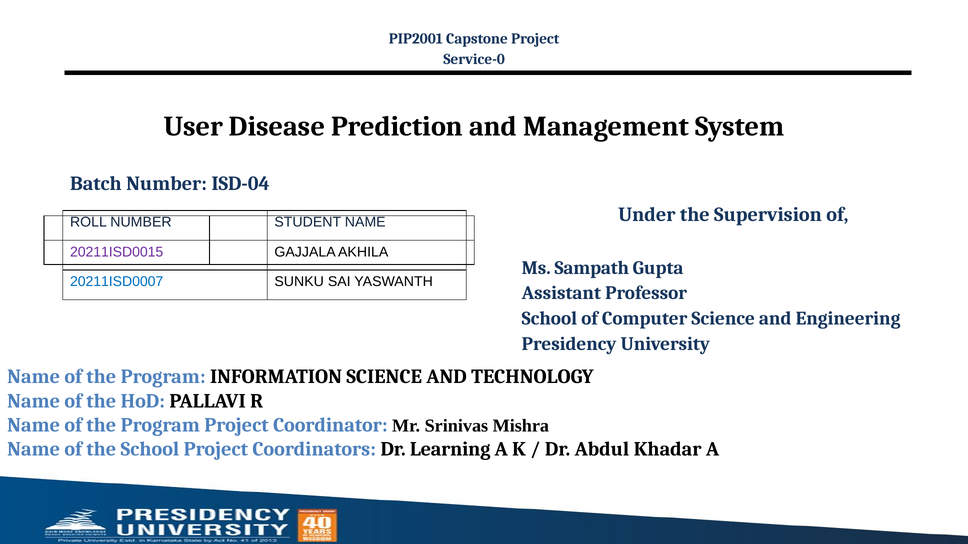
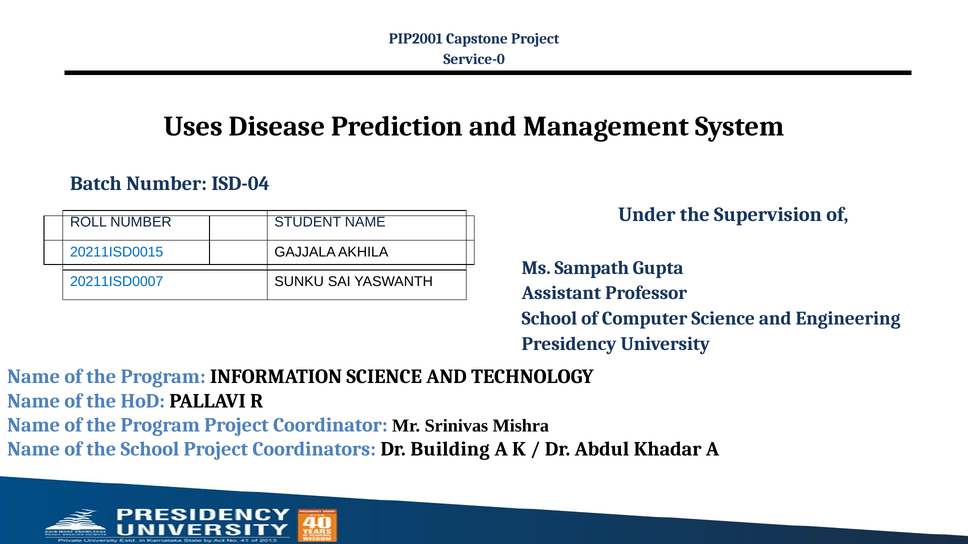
User: User -> Uses (193, 127)
20211ISD0015 colour: purple -> blue (117, 252)
Learning: Learning -> Building (450, 450)
